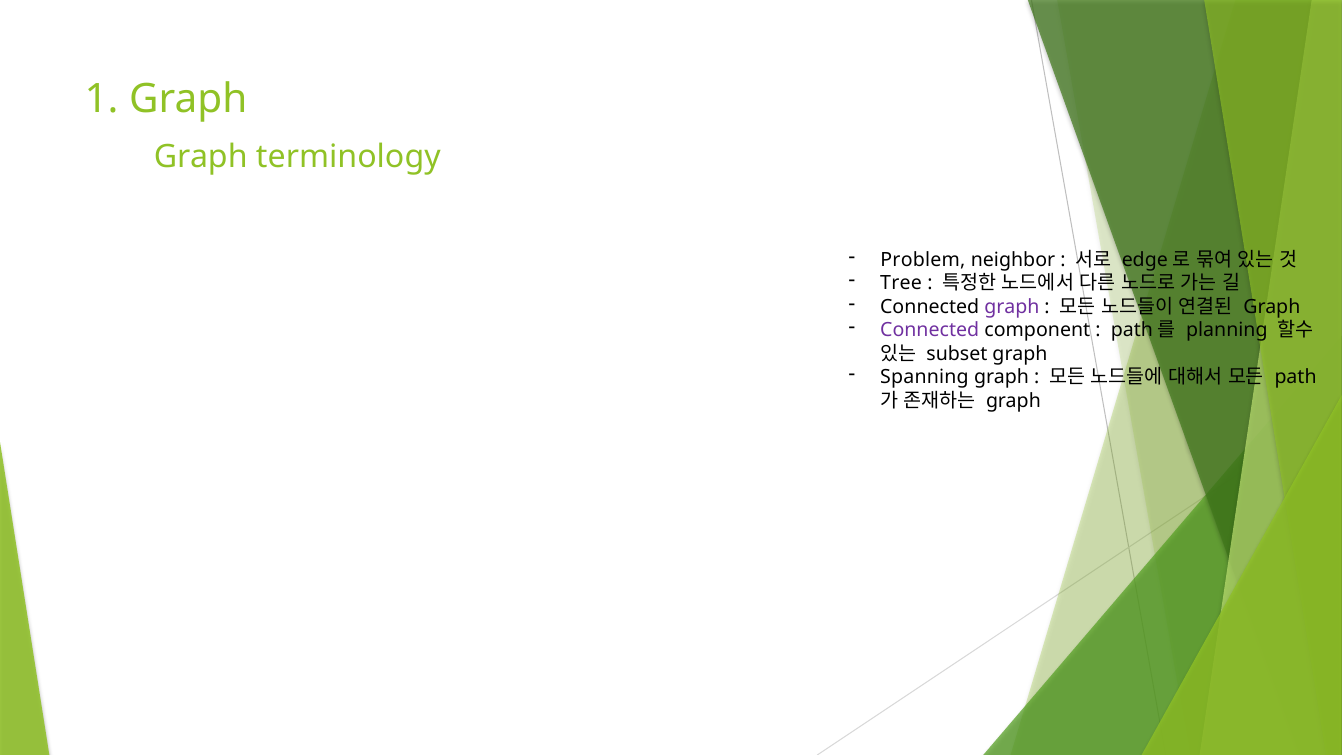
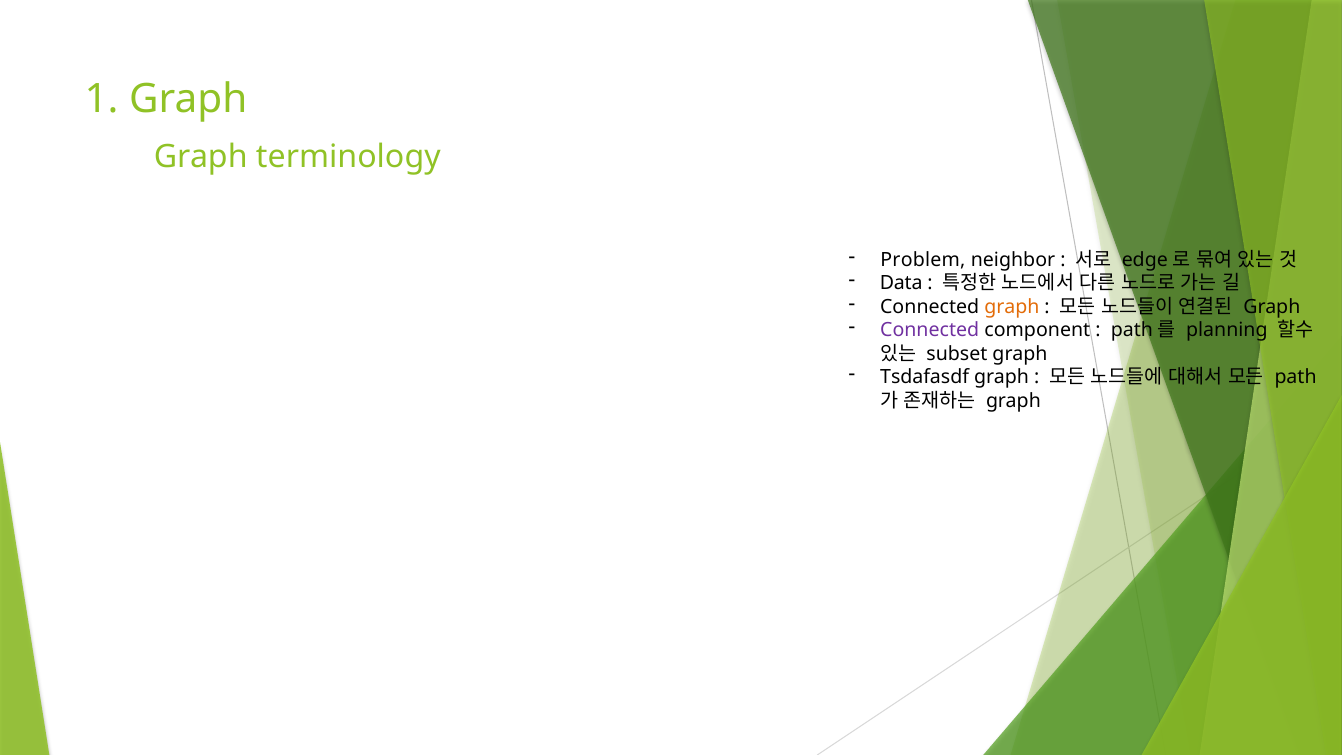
Tree: Tree -> Data (901, 283)
graph colour: purple -> orange (1012, 307)
Spanning: Spanning -> Tsdafasdf (925, 377)
